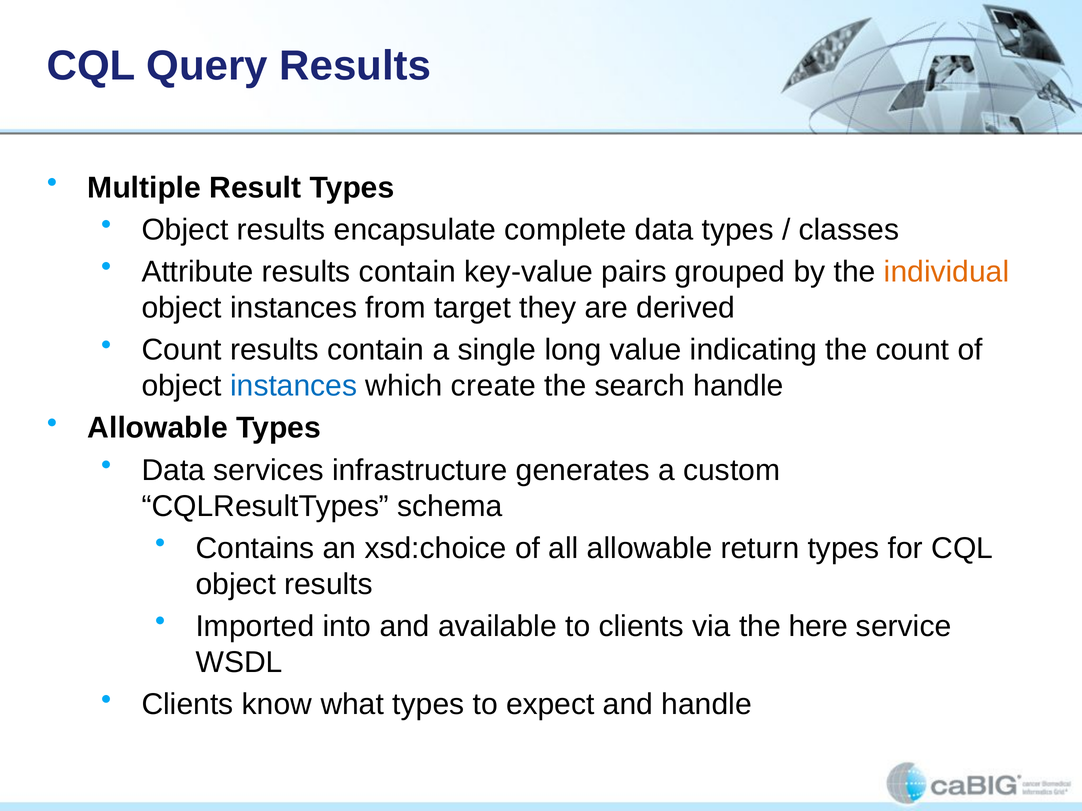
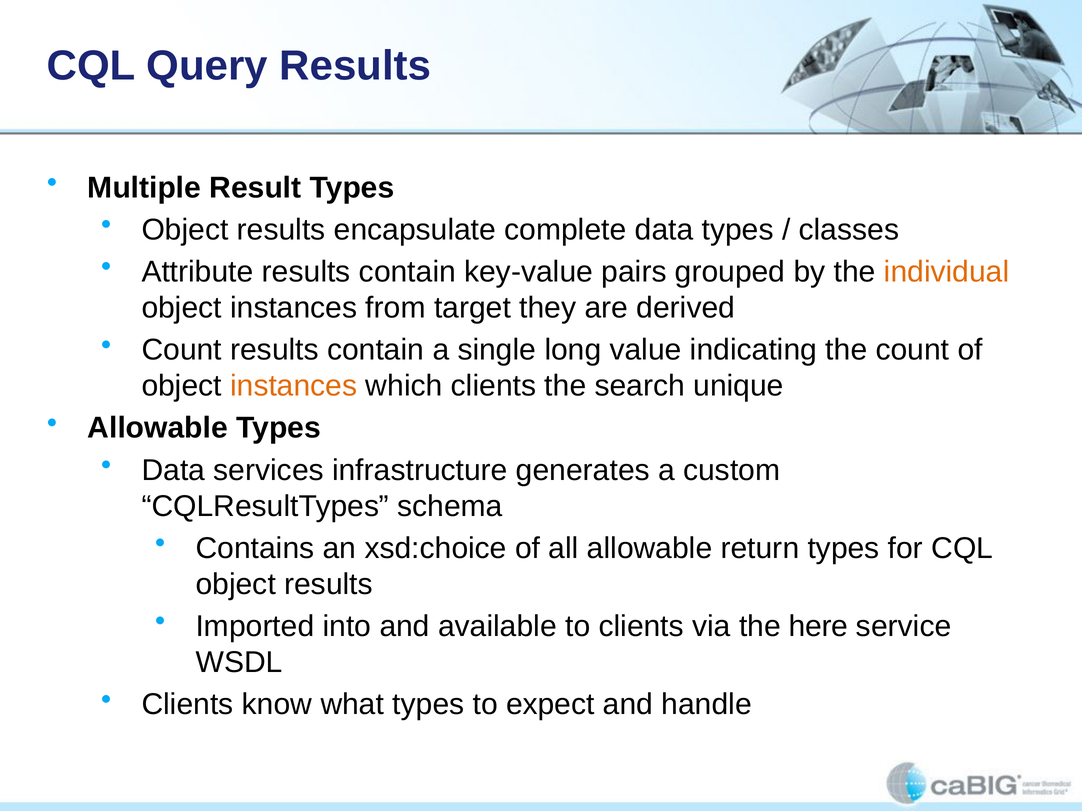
instances colour: blue -> orange (294, 386)
which create: create -> clients (494, 386)
search handle: handle -> unique (738, 386)
